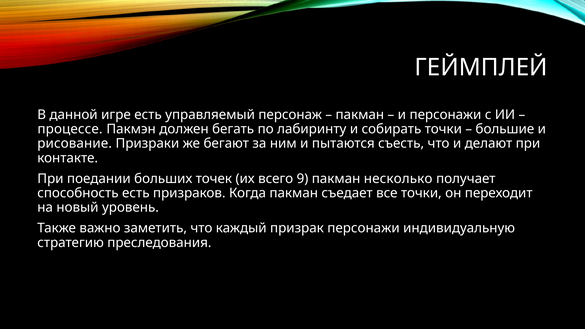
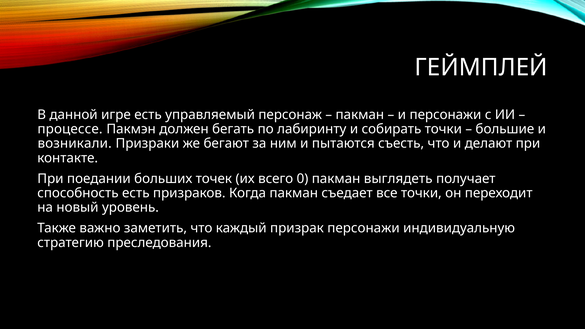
рисование: рисование -> возникали (75, 144)
9: 9 -> 0 (302, 179)
несколько: несколько -> выглядеть (398, 179)
